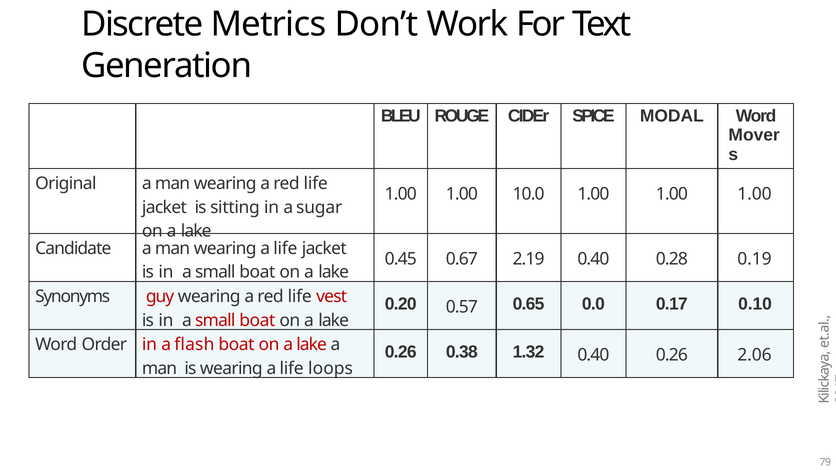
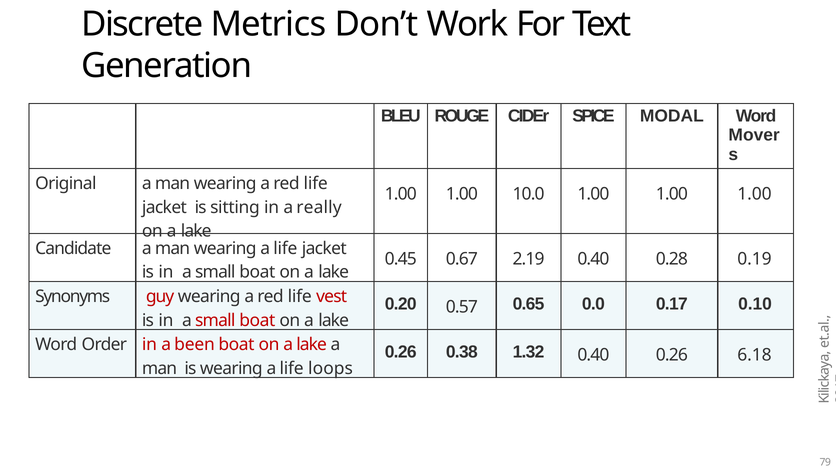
sugar: sugar -> really (319, 208)
flash: flash -> been (195, 345)
2.06: 2.06 -> 6.18 (754, 355)
